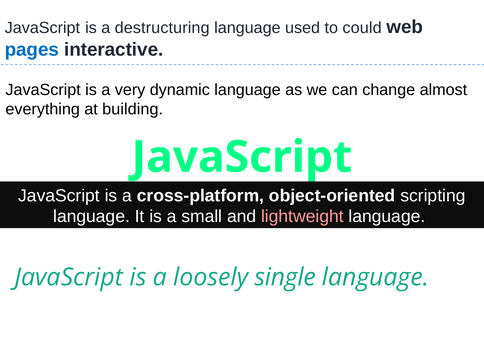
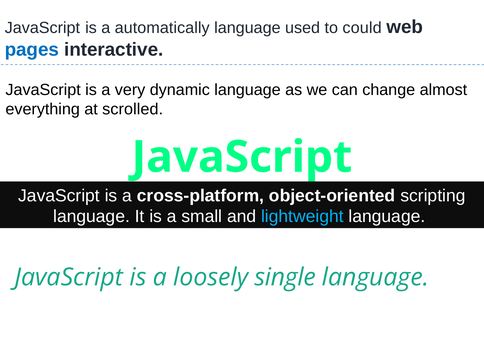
destructuring: destructuring -> automatically (162, 28)
building: building -> scrolled (133, 109)
lightweight colour: pink -> light blue (302, 217)
